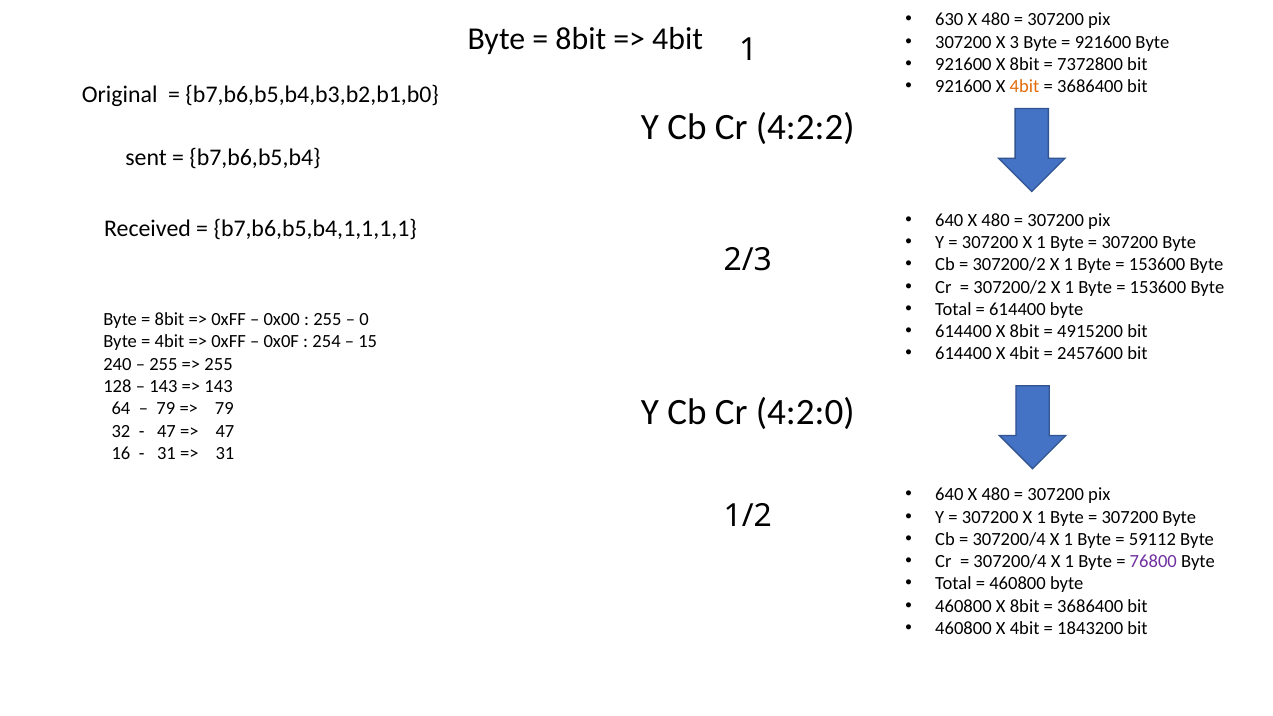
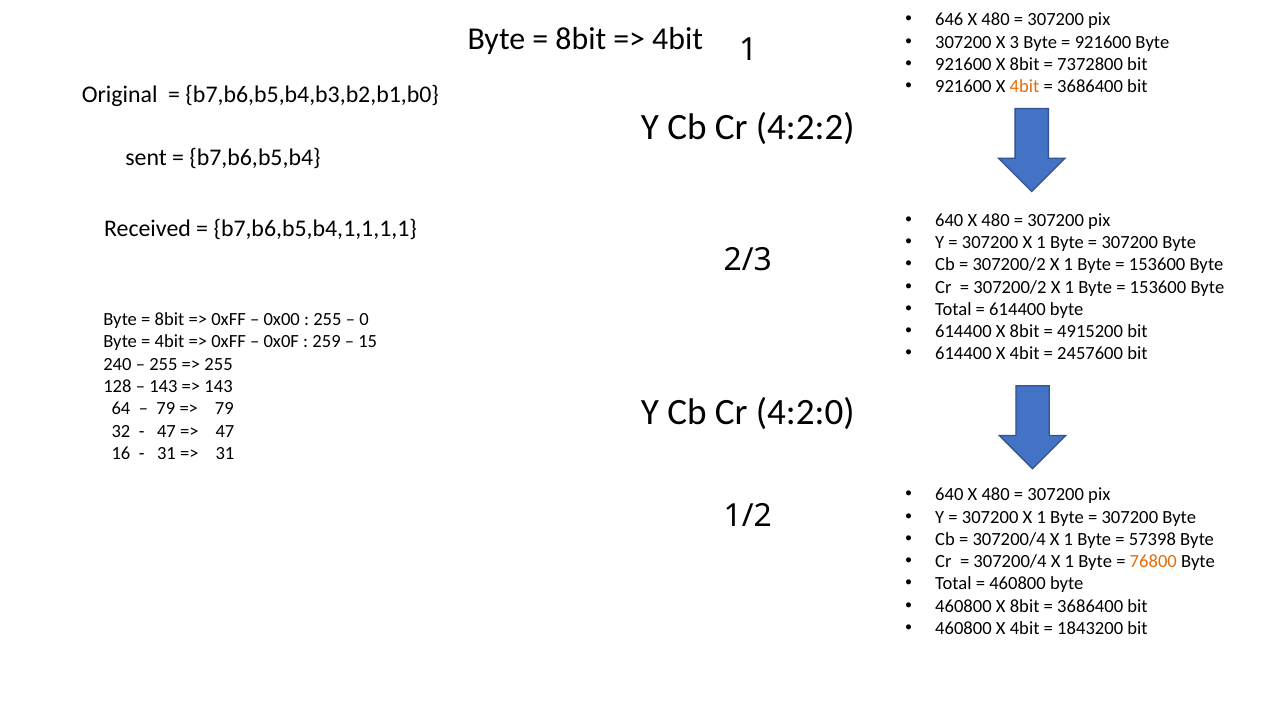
630: 630 -> 646 (949, 20)
254: 254 -> 259 (327, 342)
59112: 59112 -> 57398 (1152, 539)
76800 colour: purple -> orange (1153, 562)
